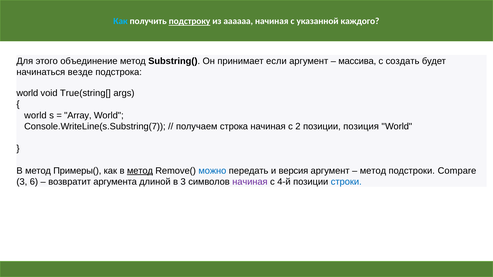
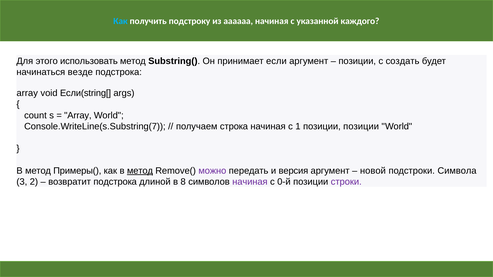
подстроку underline: present -> none (190, 21)
объединение: объединение -> использовать (89, 61)
массива: массива -> позиции (357, 61)
world: world -> array (27, 93)
True(string[: True(string[ -> Если(string[ (86, 93)
world: world -> count (35, 115)
2: 2 -> 1 (298, 127)
позиции позиция: позиция -> позиции (361, 127)
можно colour: blue -> purple (212, 171)
метод: метод -> новой (373, 171)
Compare: Compare -> Символа (457, 171)
6: 6 -> 2 (34, 182)
возвратит аргумента: аргумента -> подстрока (115, 182)
в 3: 3 -> 8 (183, 182)
4-й: 4-й -> 0-й (284, 182)
строки colour: blue -> purple (346, 182)
